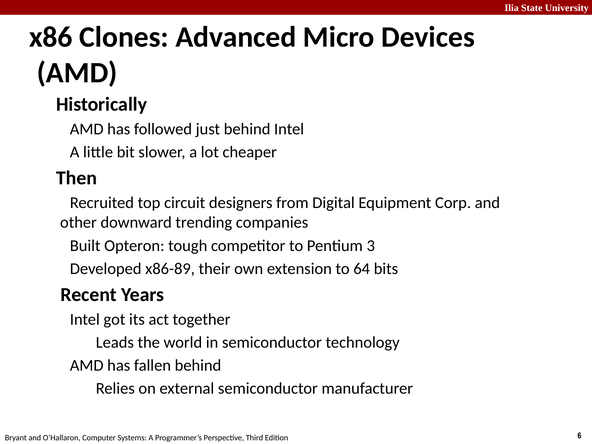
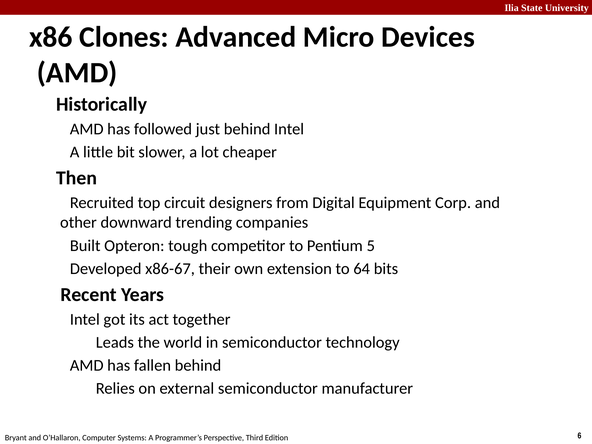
3: 3 -> 5 (371, 246)
x86-89: x86-89 -> x86-67 (170, 269)
